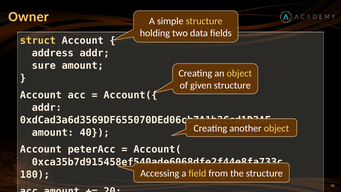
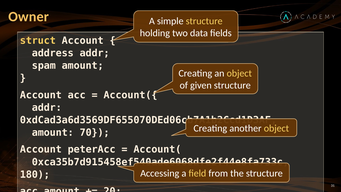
sure: sure -> spam (44, 66)
40: 40 -> 70 (95, 133)
